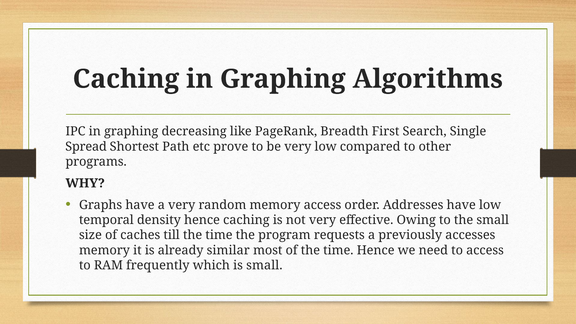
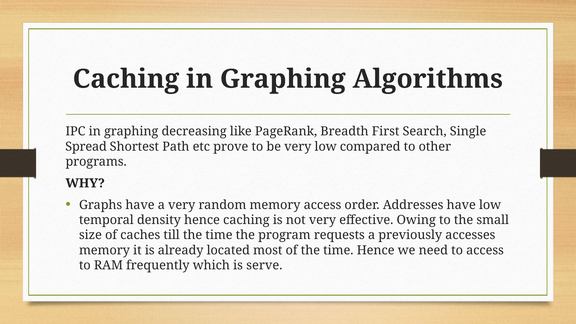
similar: similar -> located (228, 250)
is small: small -> serve (264, 265)
